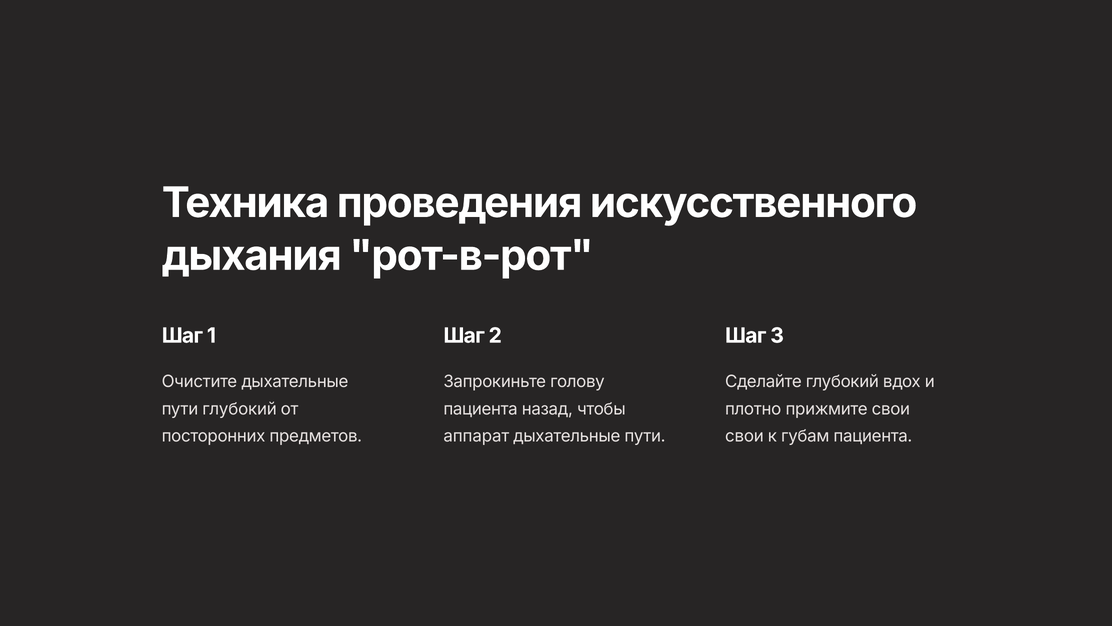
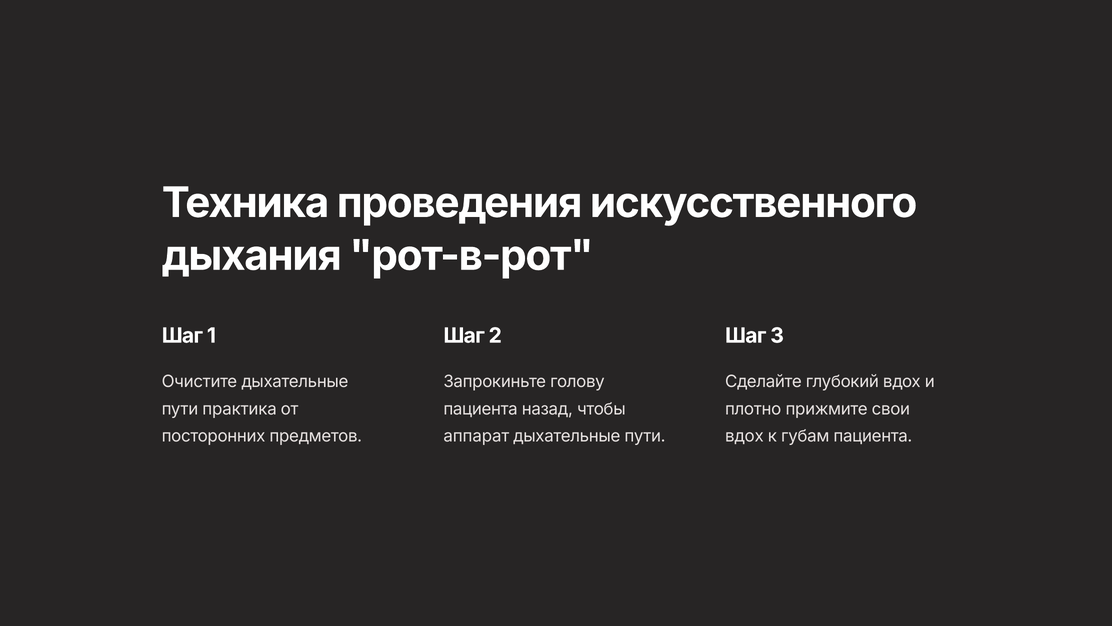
пути глубокий: глубокий -> практика (240, 409)
свои: свои -> вдох (744, 436)
